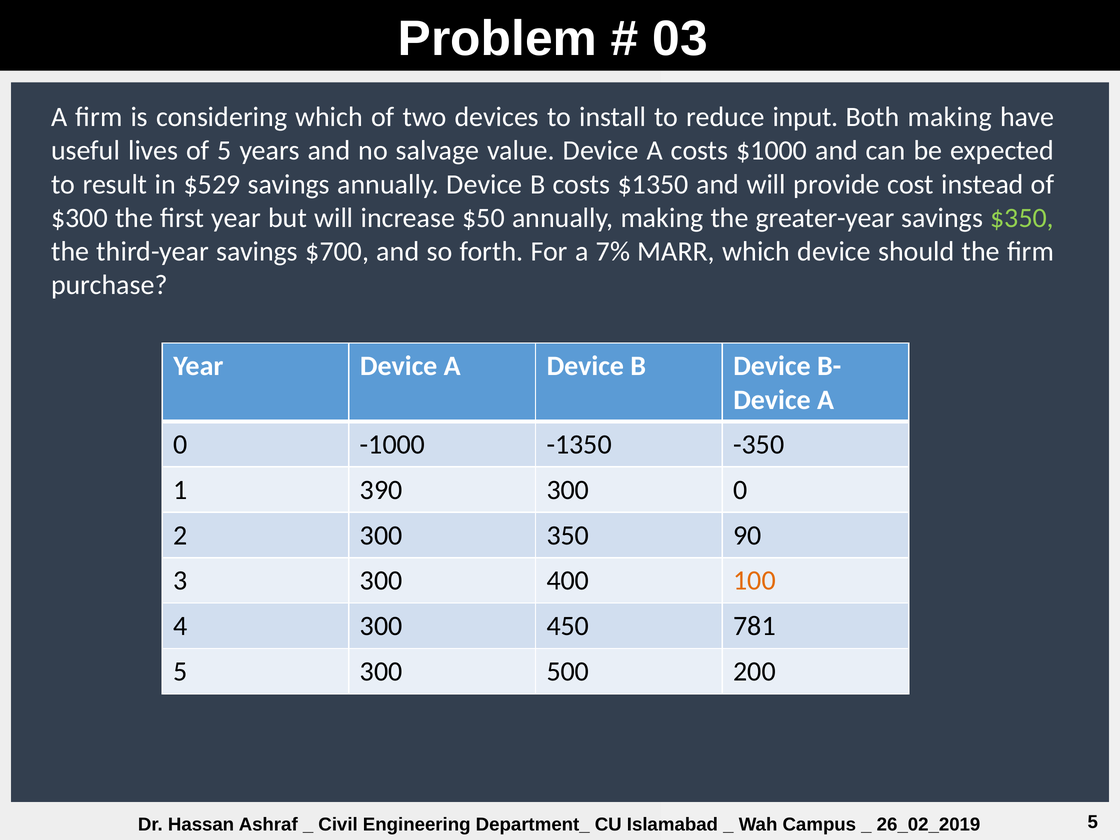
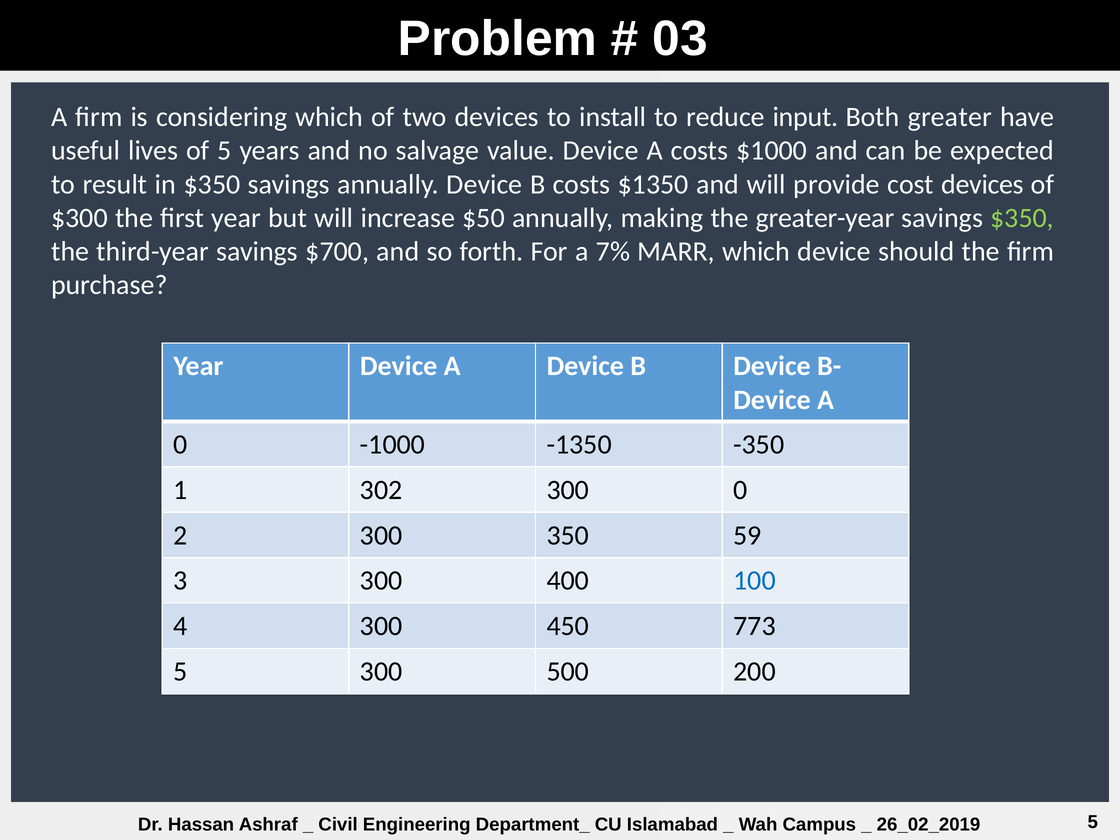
Both making: making -> greater (950, 117)
in $529: $529 -> $350 (212, 184)
cost instead: instead -> devices (982, 184)
390: 390 -> 302 (381, 490)
90: 90 -> 59 (747, 535)
100 colour: orange -> blue (755, 581)
781: 781 -> 773 (755, 626)
